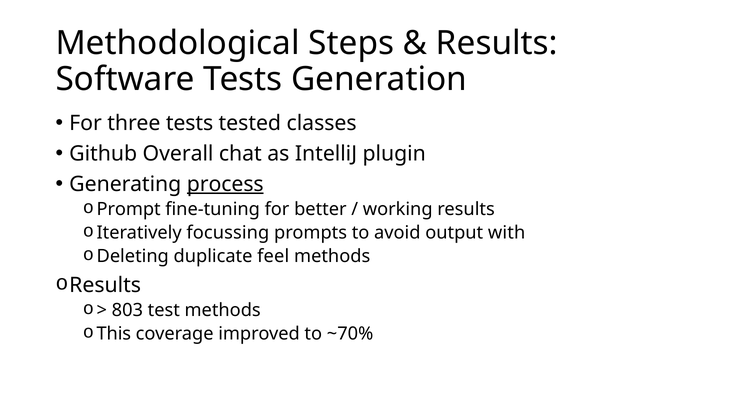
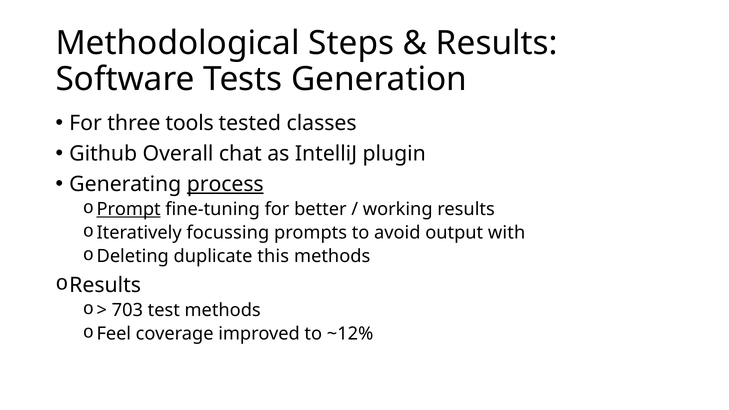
three tests: tests -> tools (190, 123)
Prompt underline: none -> present (129, 209)
feel: feel -> this (273, 256)
803: 803 -> 703 (127, 310)
This: This -> Feel (114, 334)
~70%: ~70% -> ~12% (350, 334)
